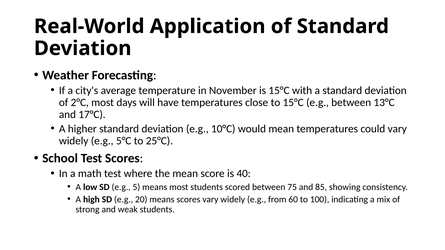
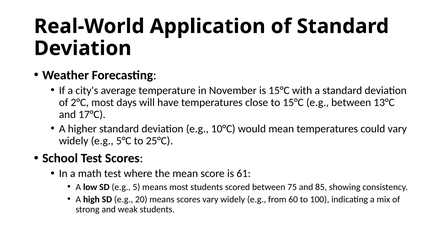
40: 40 -> 61 (244, 174)
